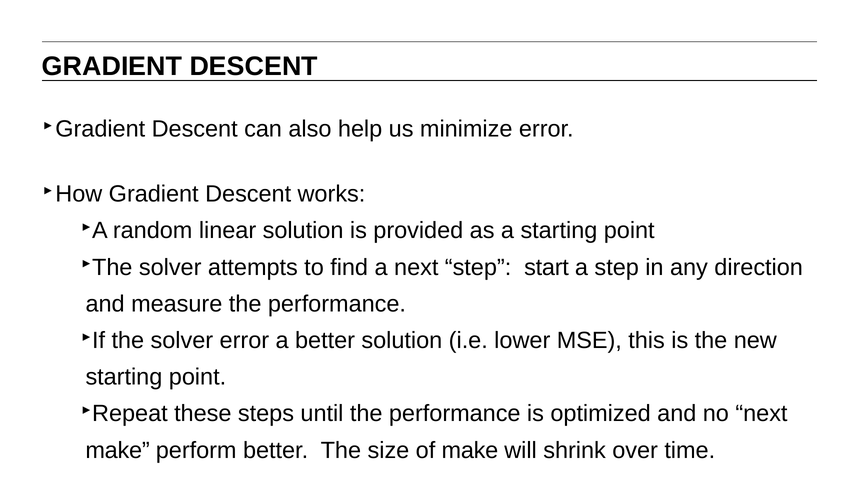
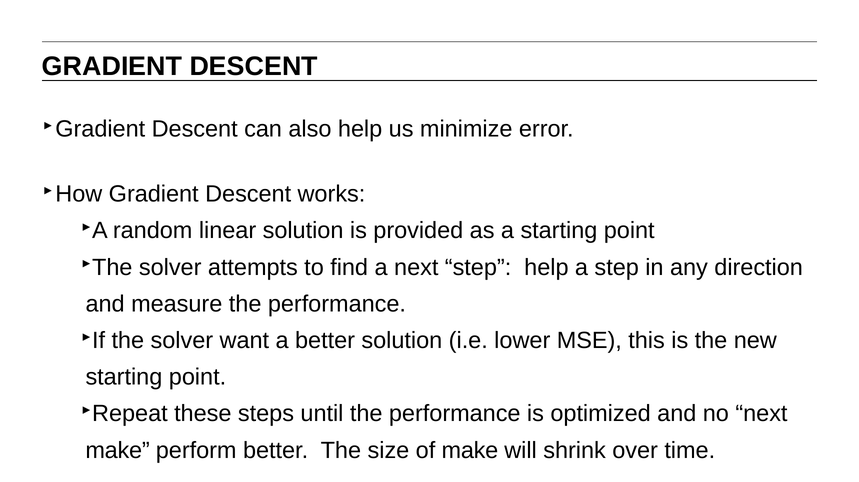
step start: start -> help (546, 267)
solver error: error -> want (244, 341)
